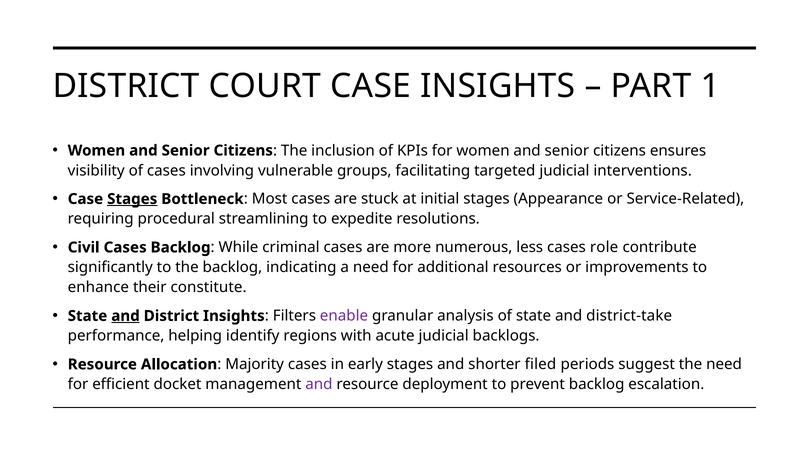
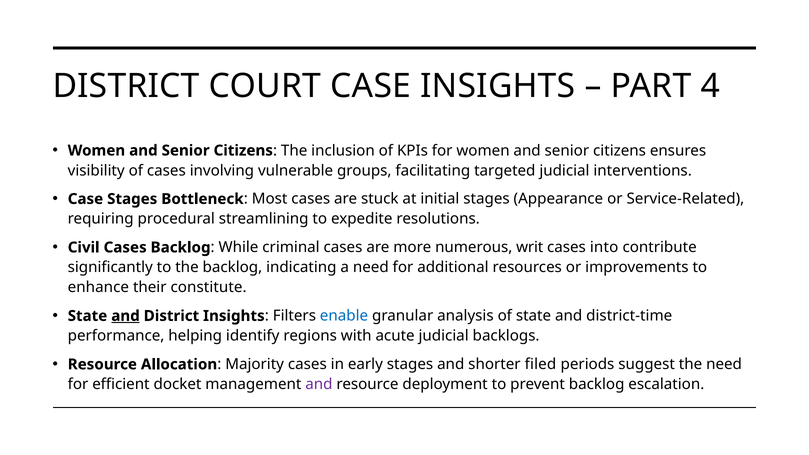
1: 1 -> 4 (710, 86)
Stages underline: present -> none (132, 199)
less: less -> writ (530, 247)
role: role -> into (604, 247)
enable colour: purple -> blue (344, 316)
district-take: district-take -> district-time (629, 316)
